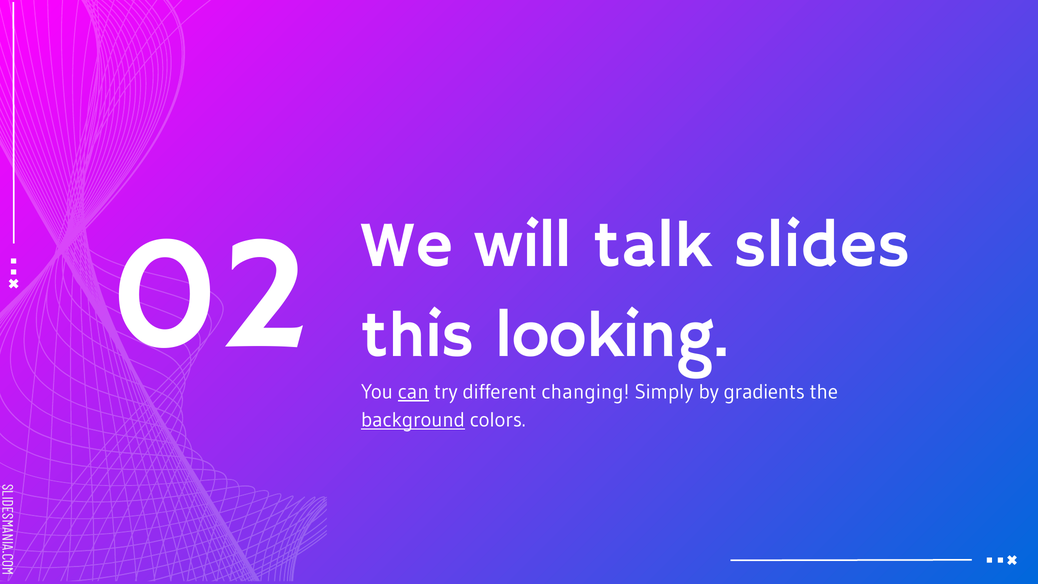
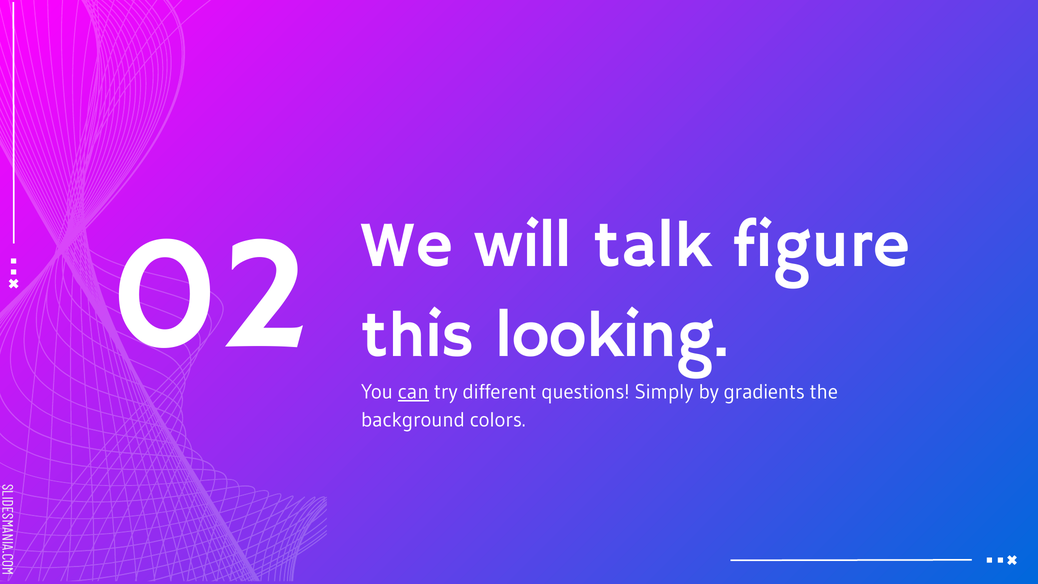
slides: slides -> figure (822, 245)
changing: changing -> questions (586, 392)
background underline: present -> none (413, 420)
